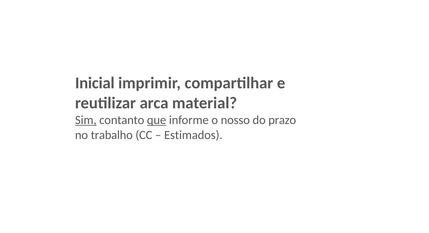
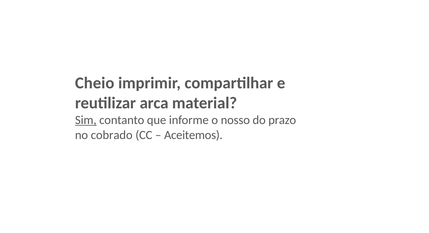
Inicial: Inicial -> Cheio (95, 83)
que underline: present -> none (157, 120)
trabalho: trabalho -> cobrado (112, 135)
Estimados: Estimados -> Aceitemos (193, 135)
